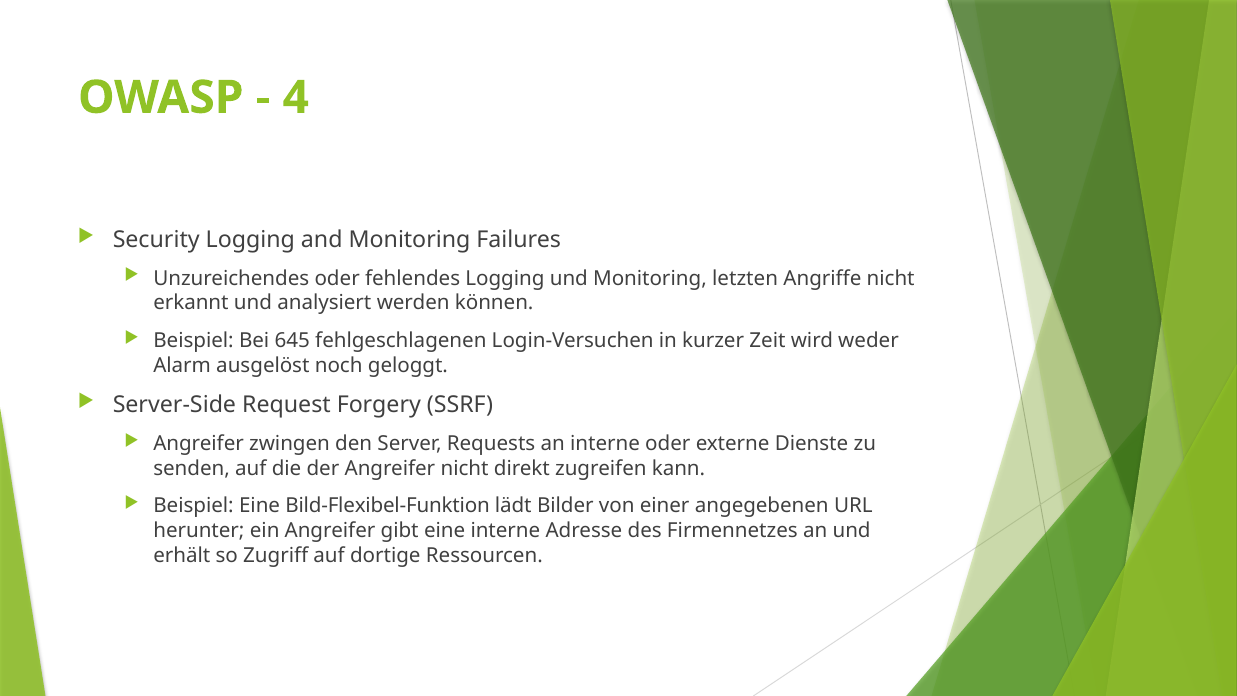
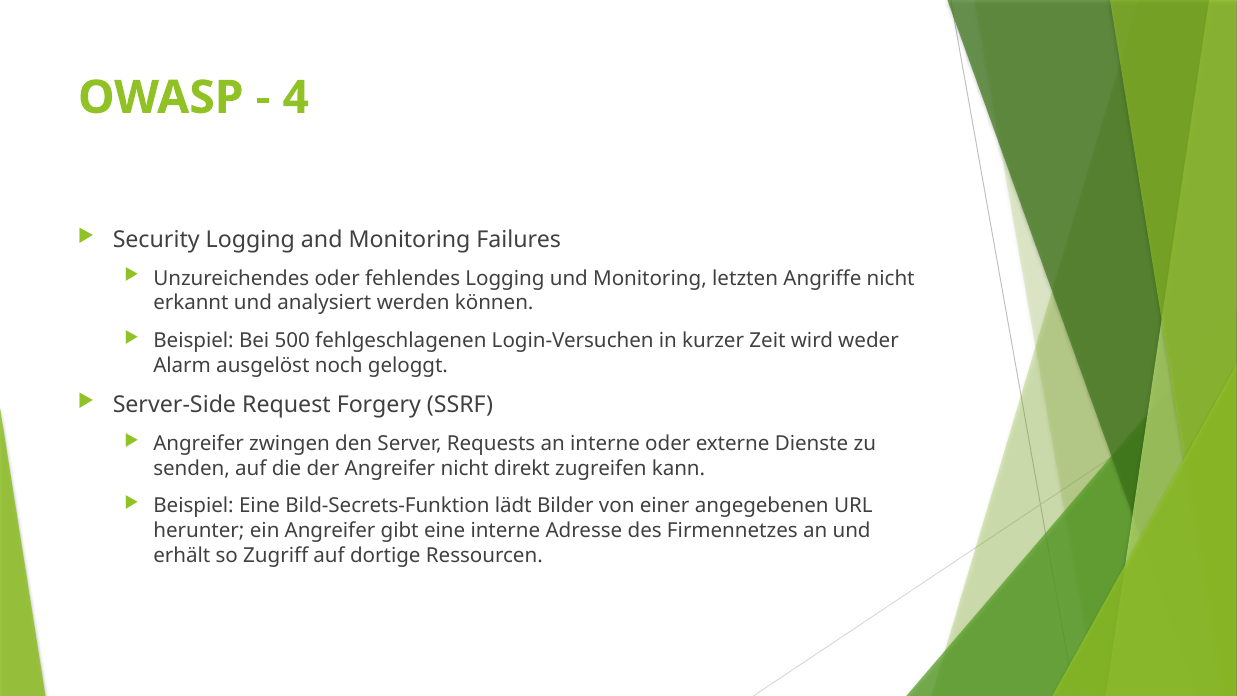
645: 645 -> 500 (292, 341)
Bild-Flexibel-Funktion: Bild-Flexibel-Funktion -> Bild-Secrets-Funktion (388, 506)
